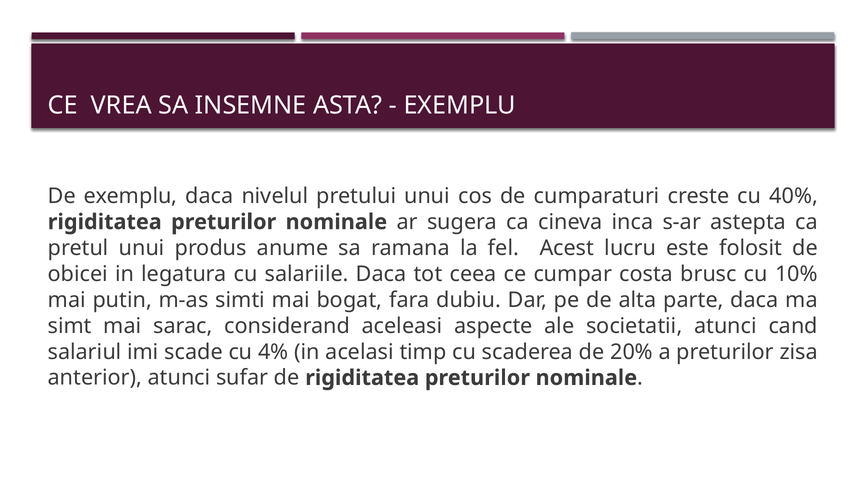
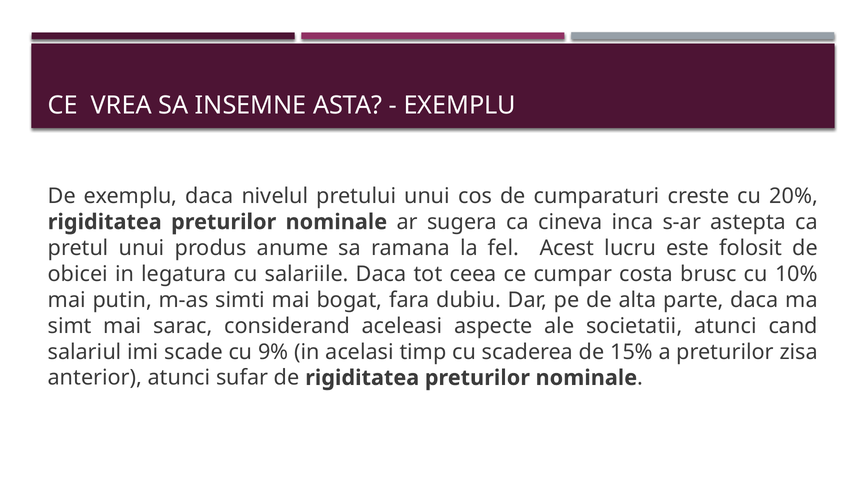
40%: 40% -> 20% (794, 196)
4%: 4% -> 9% (273, 352)
20%: 20% -> 15% (632, 352)
